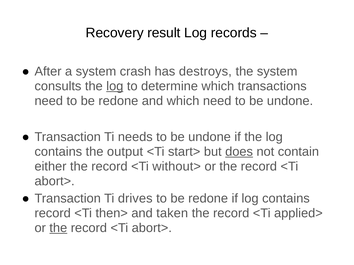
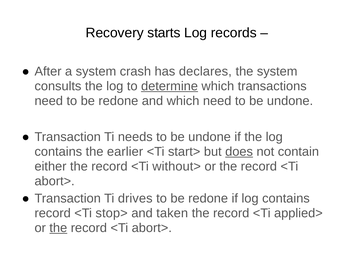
result: result -> starts (164, 33)
destroys: destroys -> declares (205, 72)
log underline: present -> none (115, 86)
determine underline: none -> present (170, 86)
output: output -> earlier (125, 152)
then>: then> -> stop> (112, 214)
